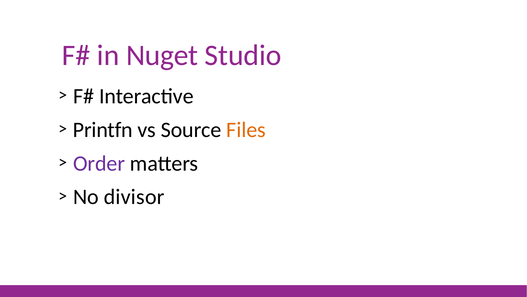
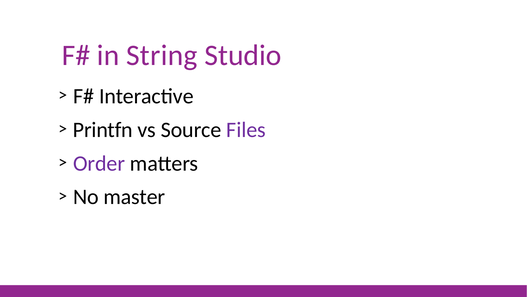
Nuget: Nuget -> String (162, 55)
Files colour: orange -> purple (246, 130)
divisor: divisor -> master (134, 197)
